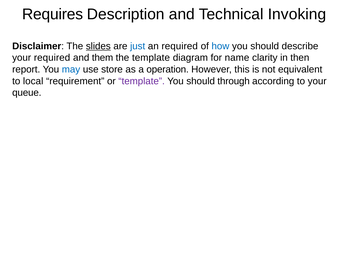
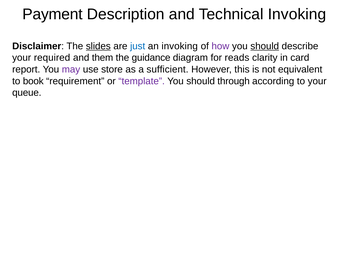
Requires: Requires -> Payment (53, 14)
an required: required -> invoking (180, 46)
how colour: blue -> purple (220, 46)
should underline: none -> present (265, 46)
the template: template -> guidance (151, 58)
name: name -> reads (237, 58)
then: then -> card (300, 58)
may colour: blue -> purple (71, 69)
operation: operation -> sufficient (168, 69)
local: local -> book (33, 81)
